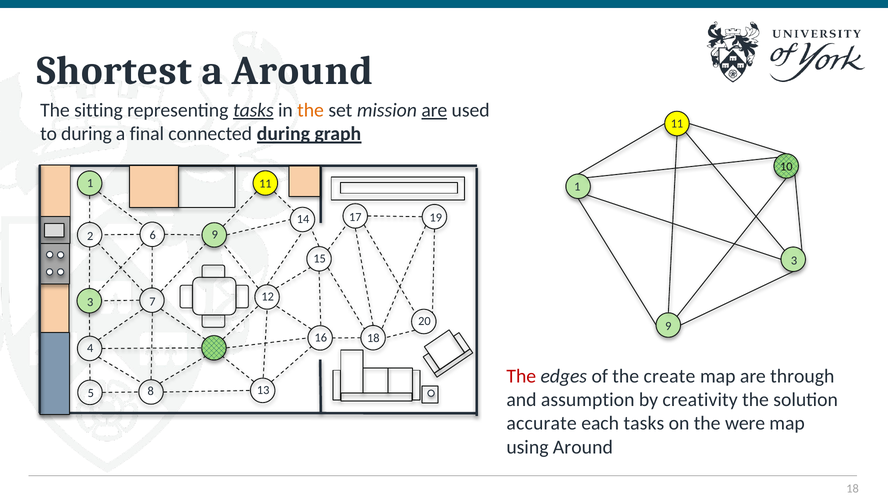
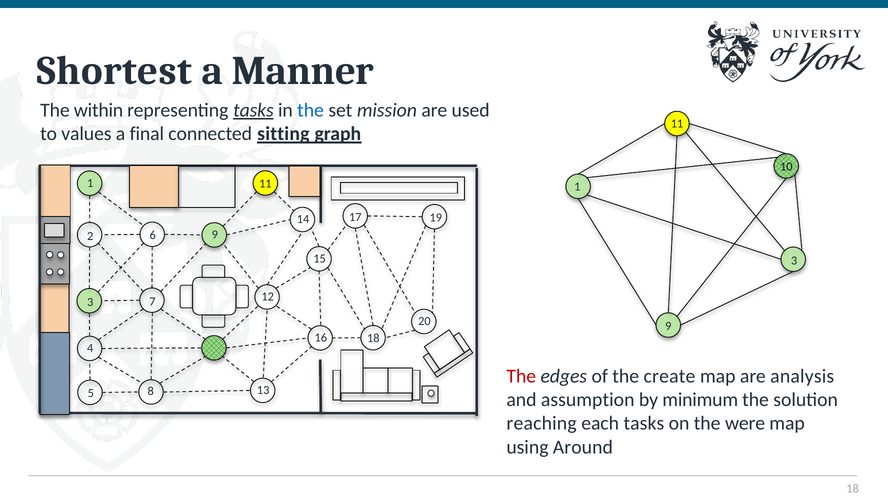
a Around: Around -> Manner (303, 71)
sitting: sitting -> within (99, 110)
the colour: orange -> blue (311, 110)
are underline: present -> none (434, 110)
to during: during -> values (86, 134)
connected during: during -> sitting (283, 134)
through: through -> analysis (802, 376)
creativity: creativity -> minimum (700, 400)
accurate: accurate -> reaching (542, 423)
